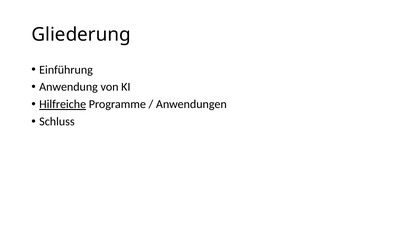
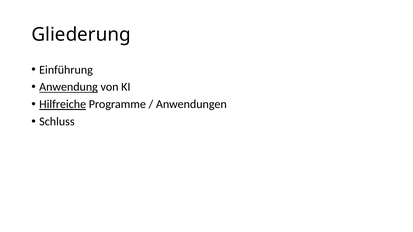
Anwendung underline: none -> present (69, 87)
